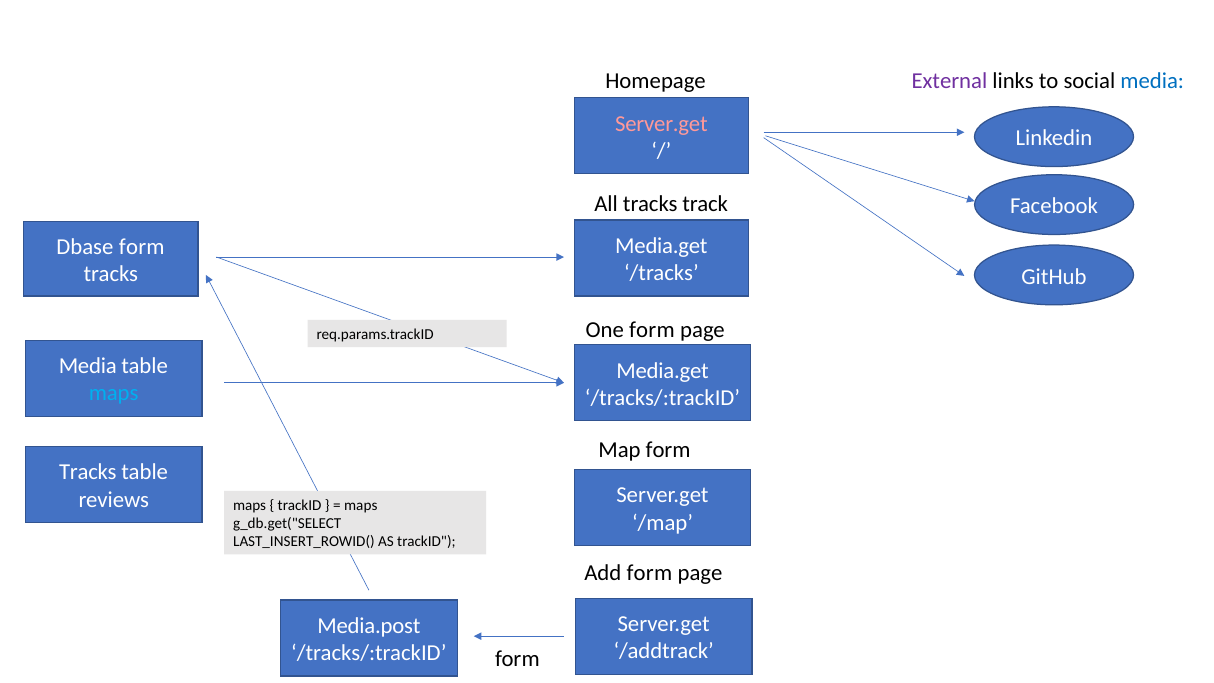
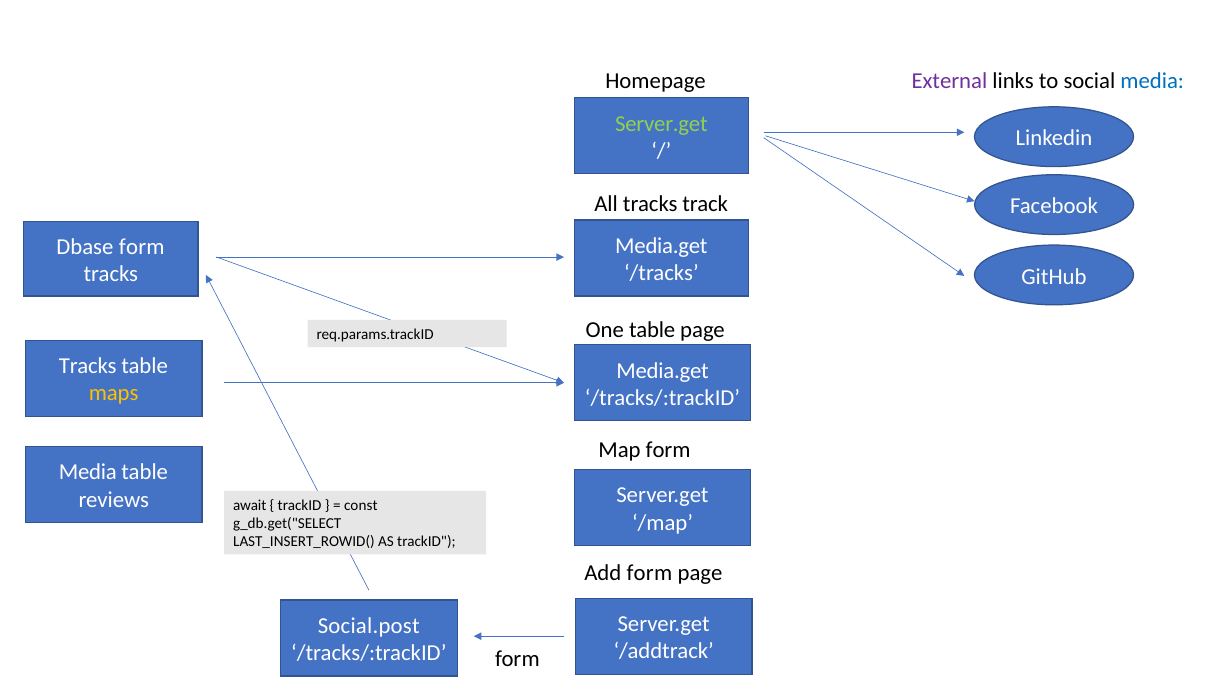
Server.get colour: pink -> light green (661, 124)
One form: form -> table (652, 330)
Media: Media -> Tracks (88, 366)
maps colour: light blue -> yellow (114, 393)
Tracks: Tracks -> Media (88, 472)
maps: maps -> await (250, 505)
maps: maps -> const (361, 505)
Media.post: Media.post -> Social.post (369, 626)
